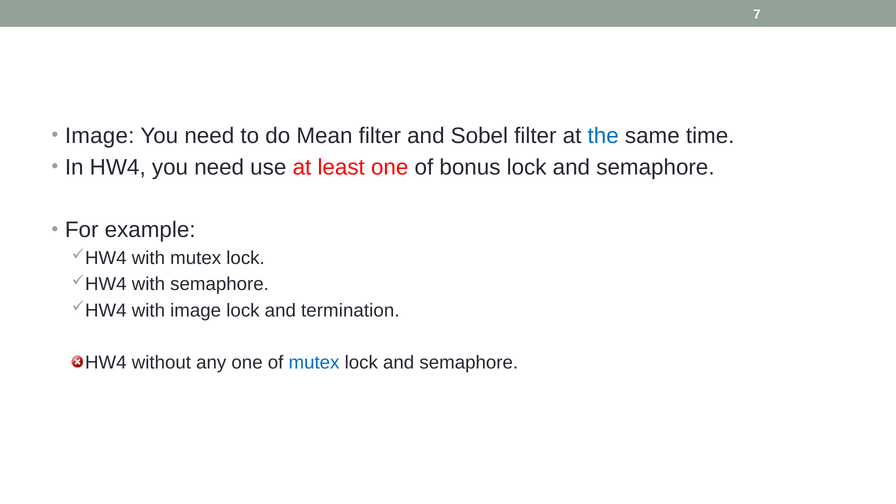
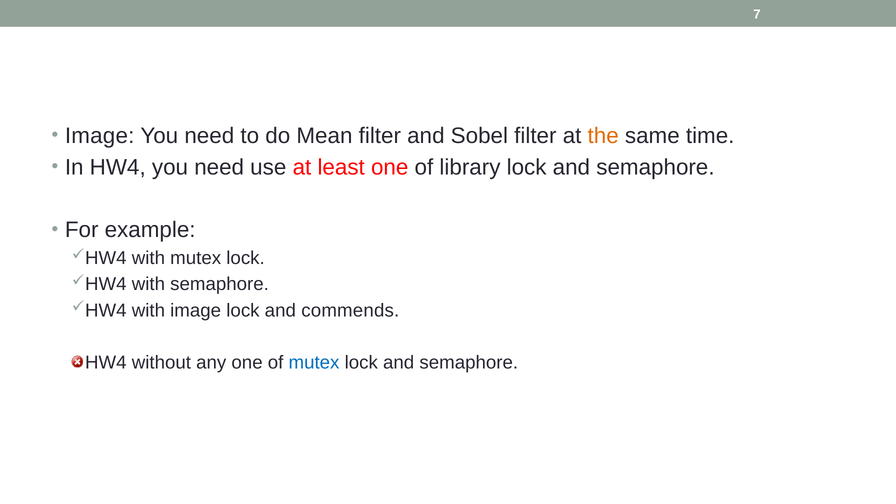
the colour: blue -> orange (603, 136)
bonus: bonus -> library (470, 167)
termination: termination -> commends (350, 310)
